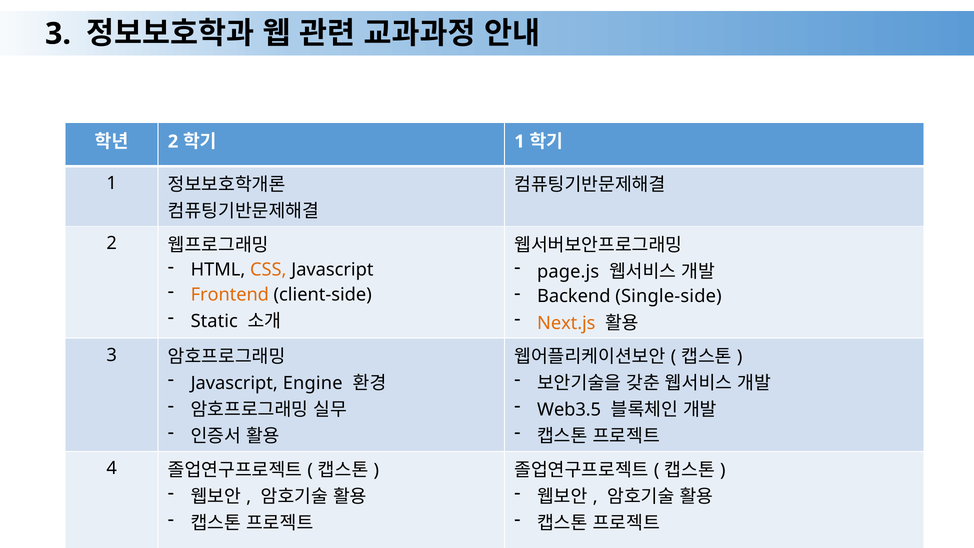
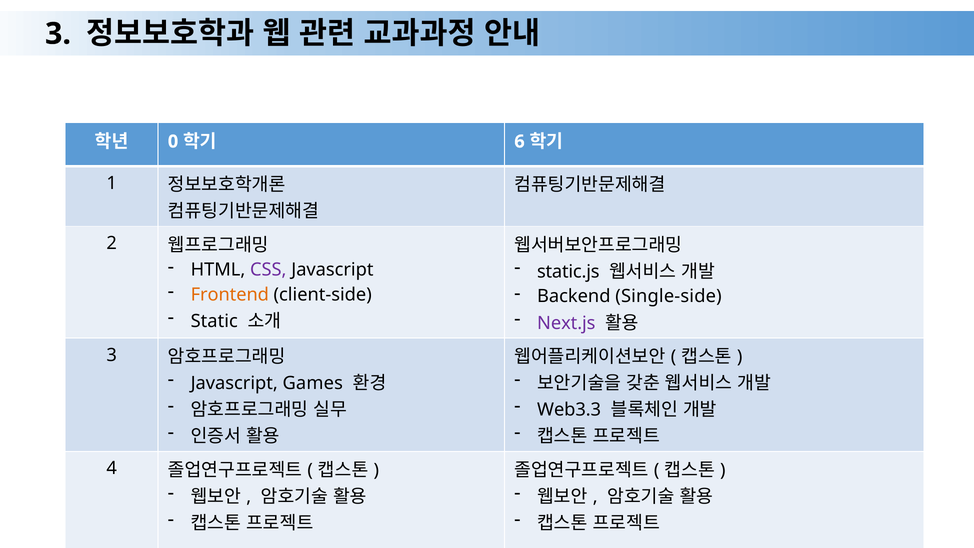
2: 2 -> 0 (173, 142)
1: 1 -> 6 (520, 142)
CSS colour: orange -> purple (268, 270)
page.js: page.js -> static.js (568, 272)
Next.js colour: orange -> purple (566, 323)
Engine: Engine -> Games (313, 383)
Web3.5: Web3.5 -> Web3.3 (569, 410)
